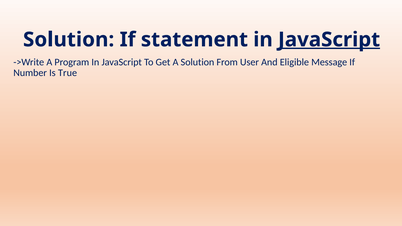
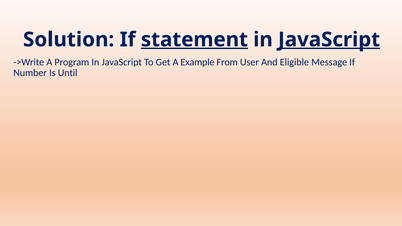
statement underline: none -> present (194, 40)
A Solution: Solution -> Example (198, 62)
True: True -> Until (68, 73)
